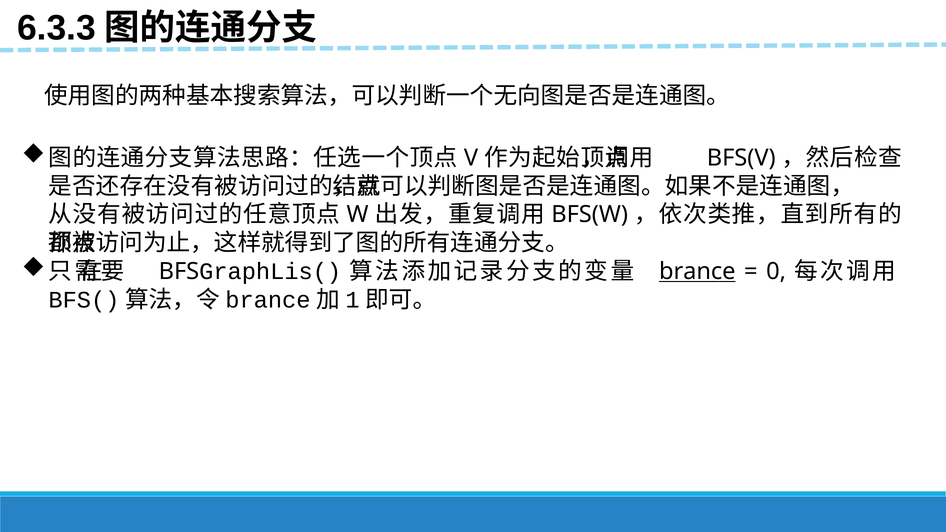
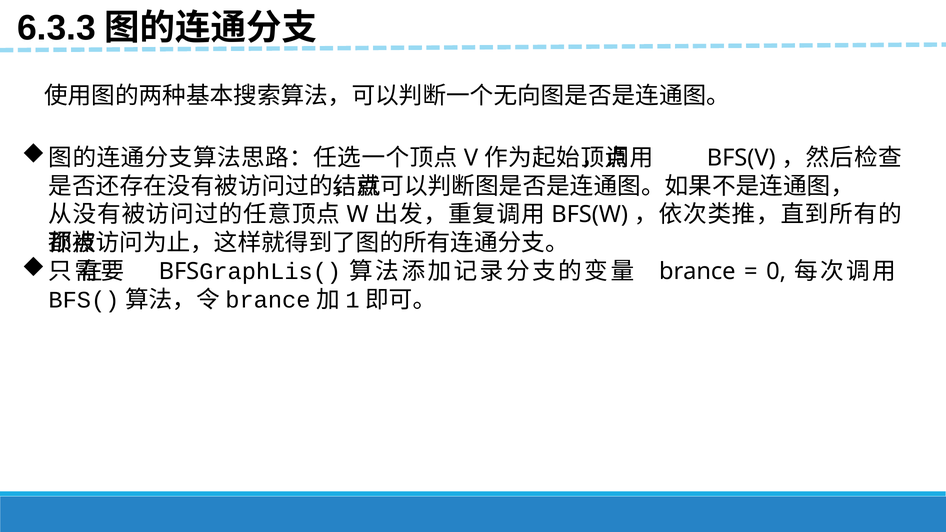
brance underline: present -> none (697, 271)
